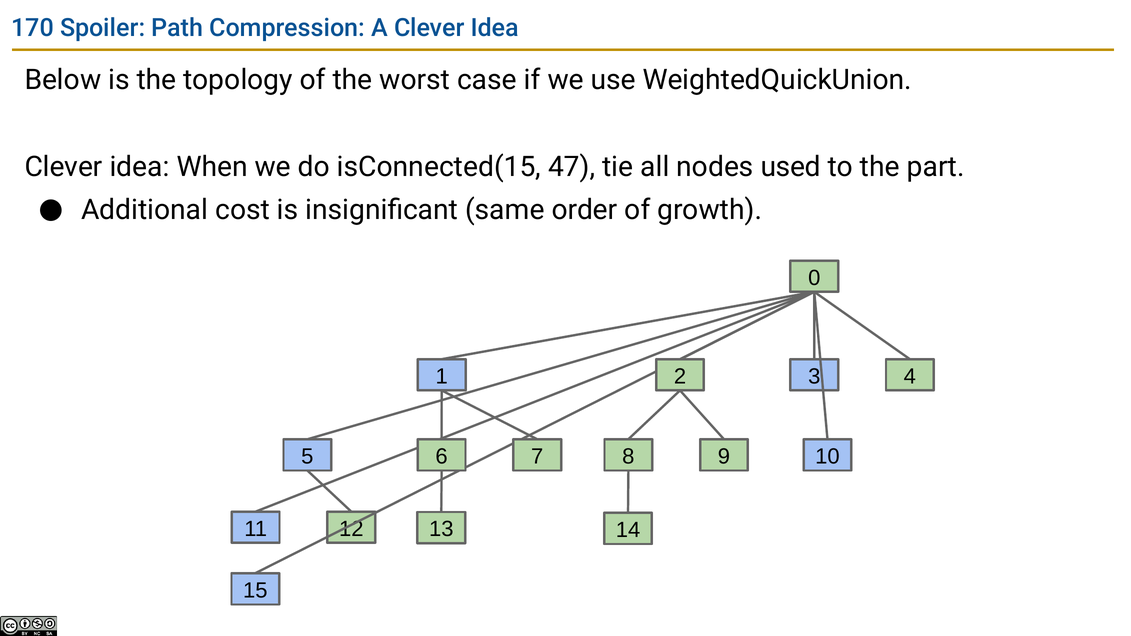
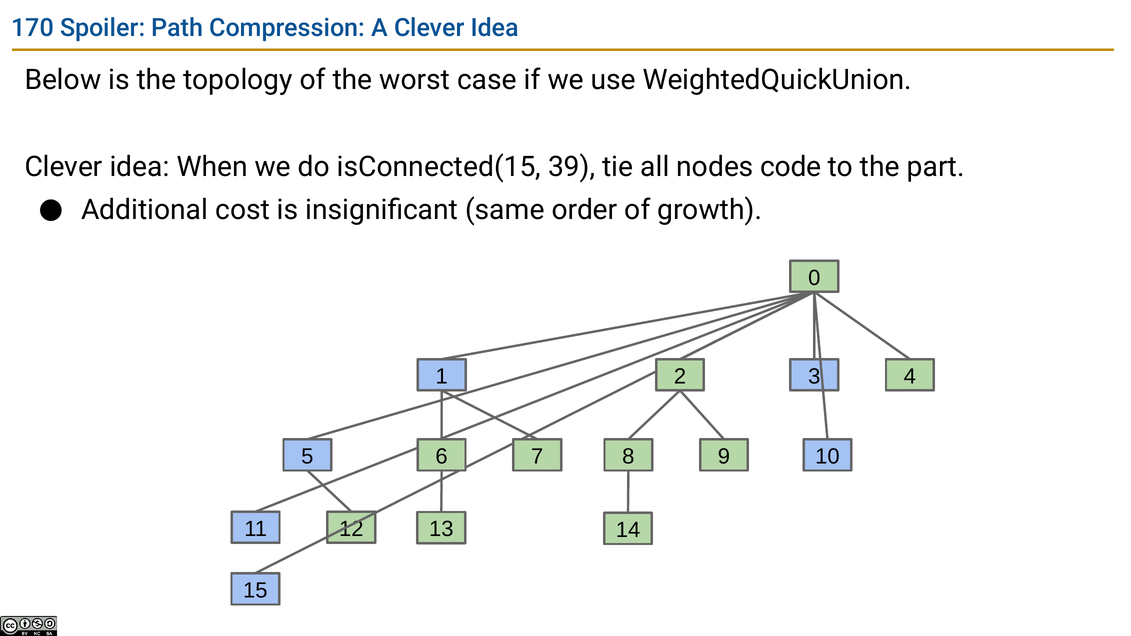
47: 47 -> 39 (572, 167)
used: used -> code (791, 167)
